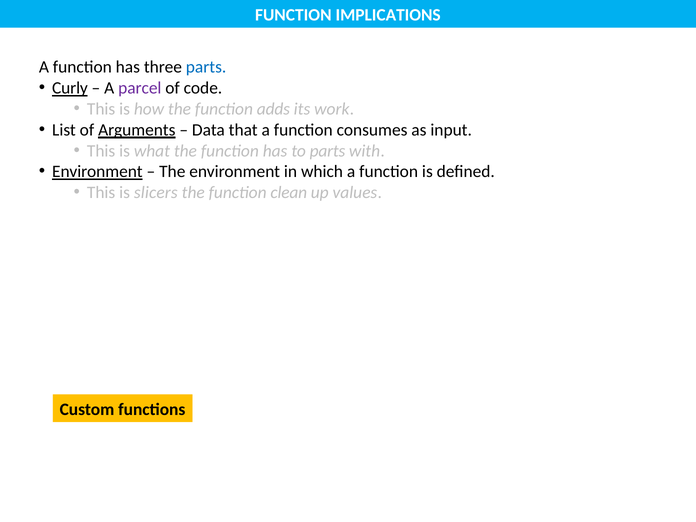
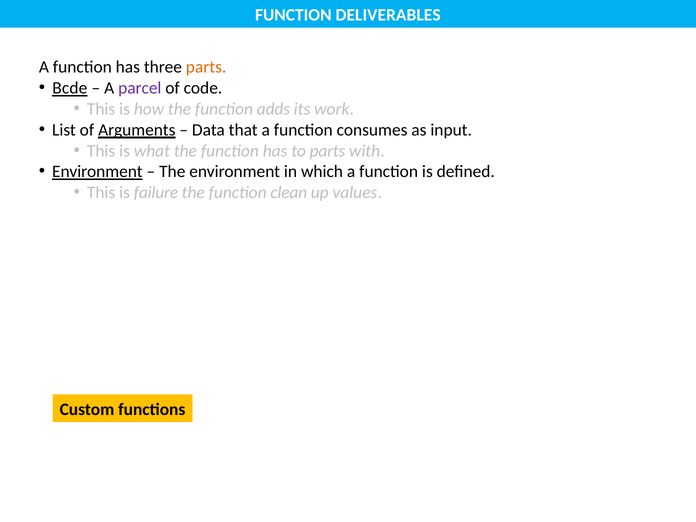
IMPLICATIONS: IMPLICATIONS -> DELIVERABLES (388, 15)
parts colour: blue -> orange (206, 67)
Curly: Curly -> Bcde (70, 88)
slicers: slicers -> failure (156, 193)
